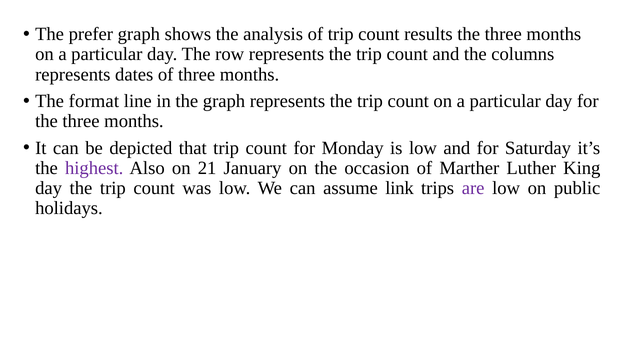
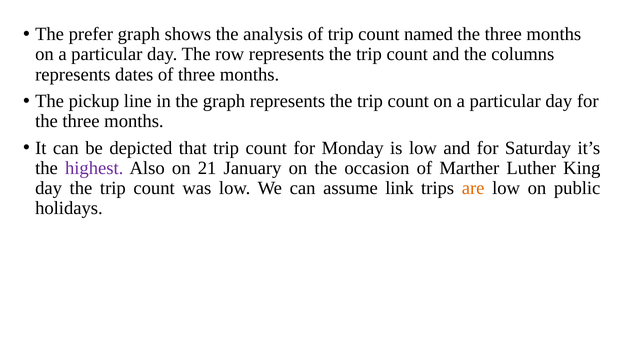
results: results -> named (429, 34)
format: format -> pickup (94, 101)
are colour: purple -> orange (473, 188)
